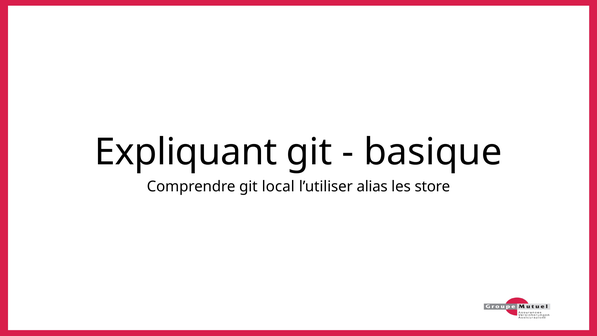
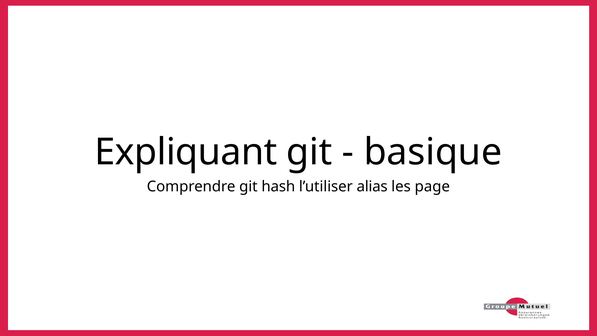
local: local -> hash (278, 186)
store: store -> page (432, 186)
